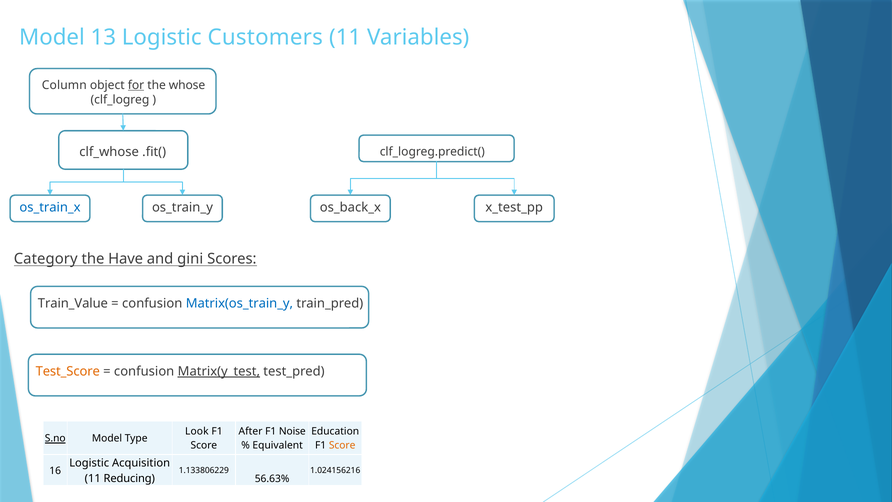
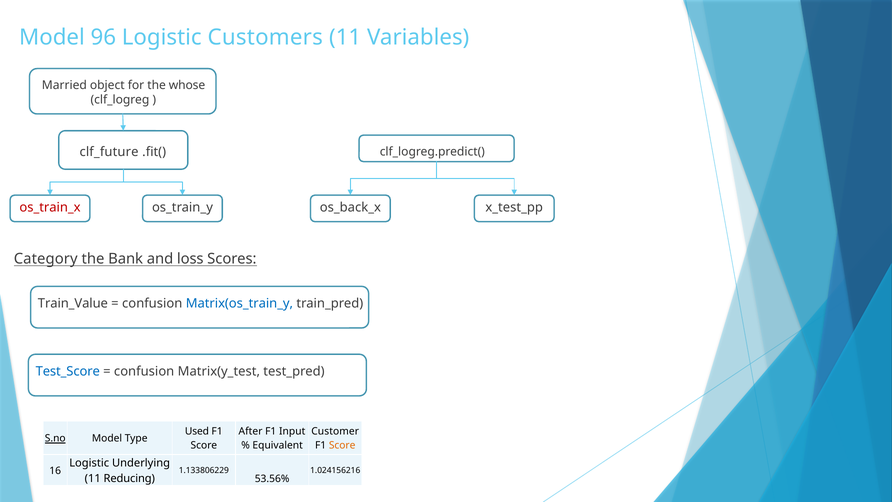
13: 13 -> 96 (103, 37)
Column: Column -> Married (64, 85)
for underline: present -> none (136, 85)
clf_whose: clf_whose -> clf_future (109, 152)
os_train_x colour: blue -> red (50, 207)
Have: Have -> Bank (126, 259)
gini: gini -> loss (190, 259)
Test_Score colour: orange -> blue (68, 371)
Matrix(y_test underline: present -> none (219, 371)
Look: Look -> Used (197, 431)
Noise: Noise -> Input (292, 431)
Education: Education -> Customer (335, 431)
Acquisition: Acquisition -> Underlying (141, 463)
56.63%: 56.63% -> 53.56% (272, 479)
